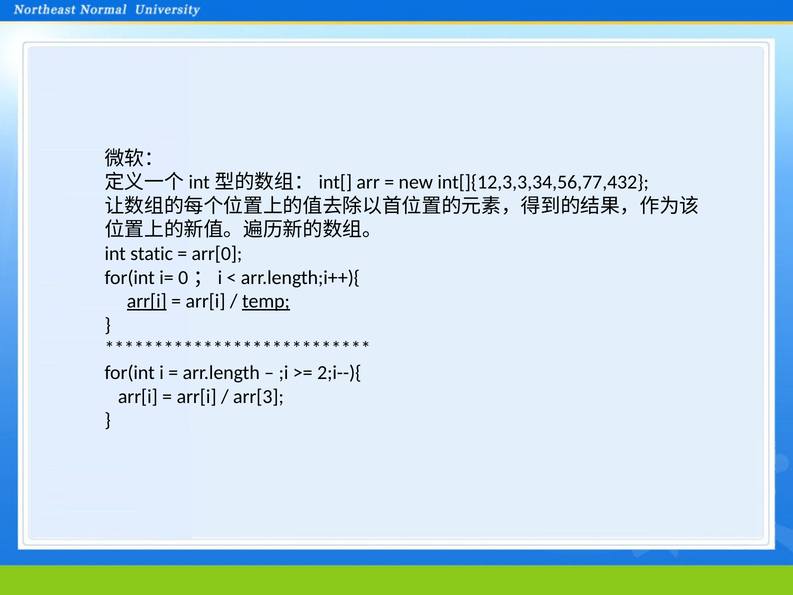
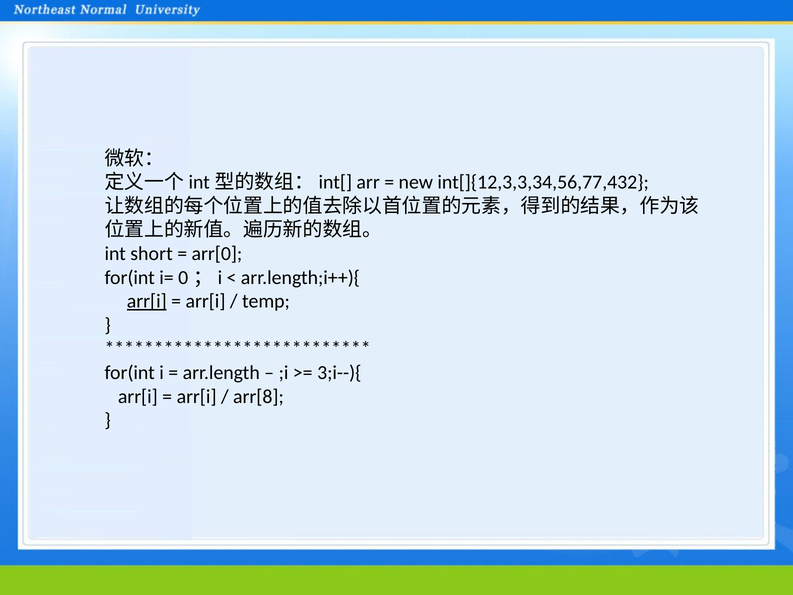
static: static -> short (152, 254)
temp underline: present -> none (266, 301)
2;i--){: 2;i--){ -> 3;i--){ (339, 373)
arr[3: arr[3 -> arr[8 (258, 396)
